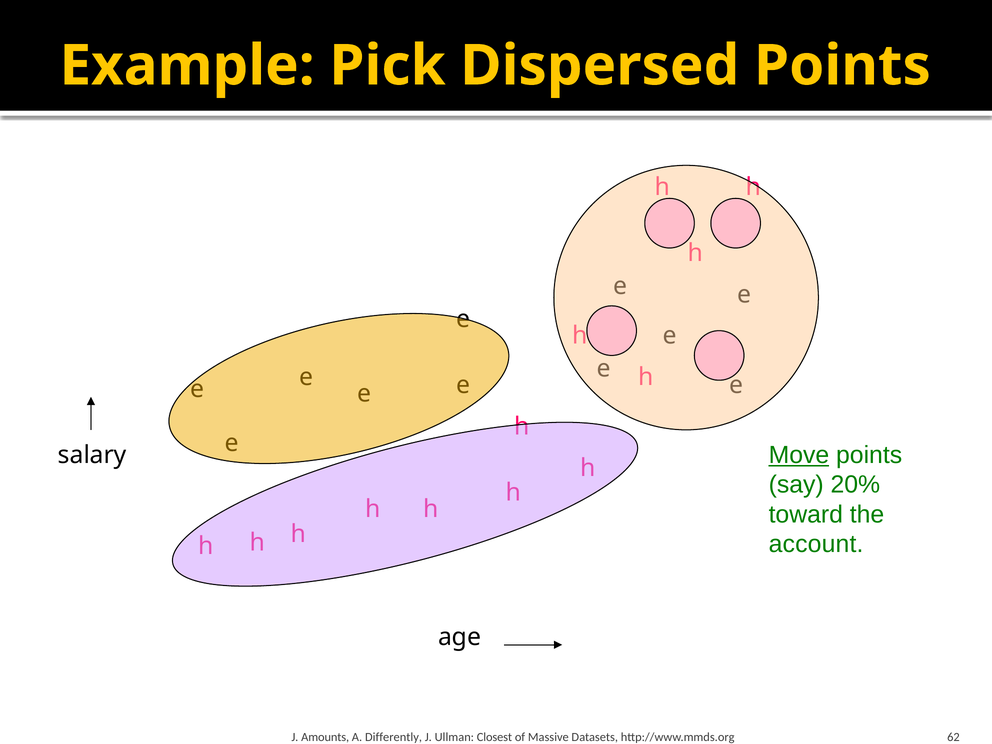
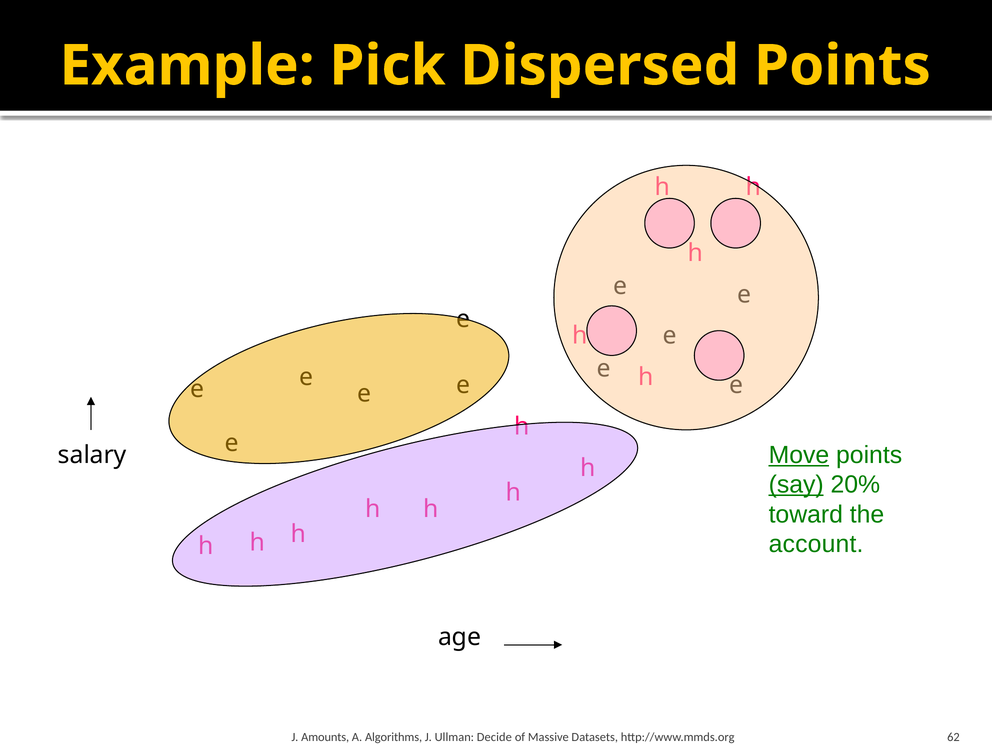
say underline: none -> present (796, 485)
Differently: Differently -> Algorithms (394, 737)
Closest: Closest -> Decide (494, 737)
